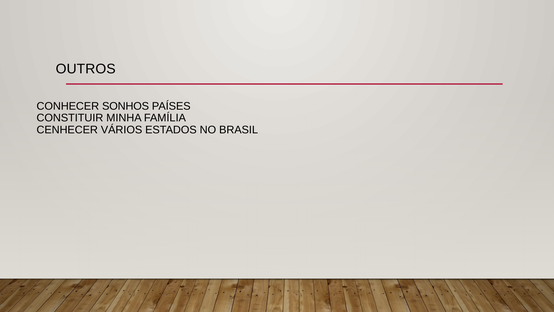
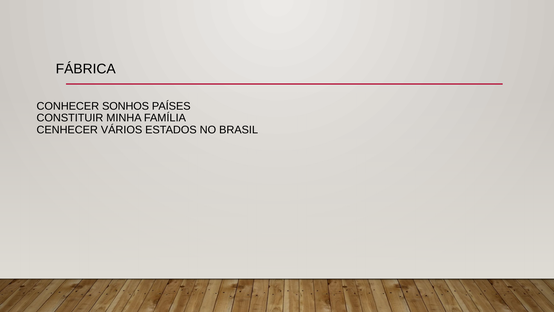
OUTROS: OUTROS -> FÁBRICA (86, 69)
